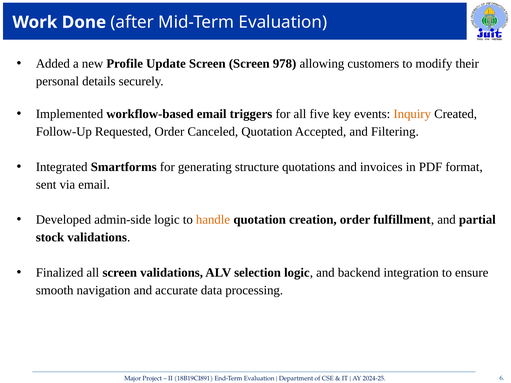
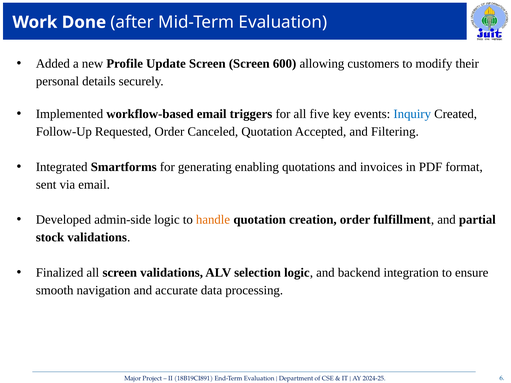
978: 978 -> 600 (285, 64)
Inquiry colour: orange -> blue (412, 114)
structure: structure -> enabling (257, 167)
